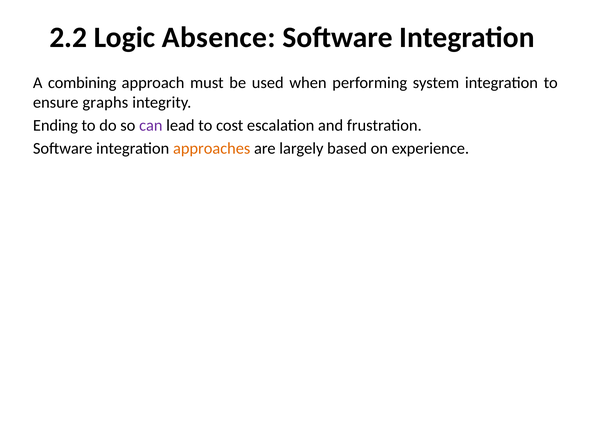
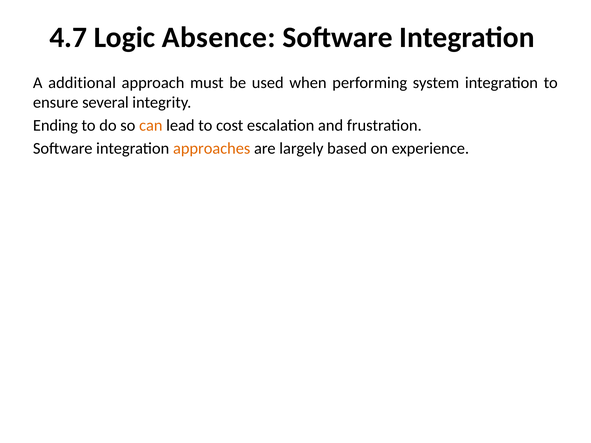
2.2: 2.2 -> 4.7 (68, 37)
combining: combining -> additional (82, 83)
graphs: graphs -> several (105, 103)
can colour: purple -> orange (151, 126)
